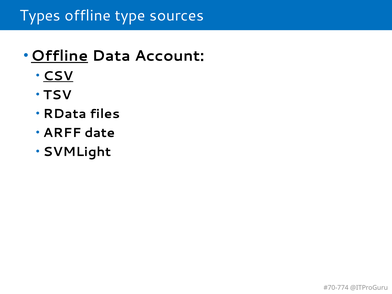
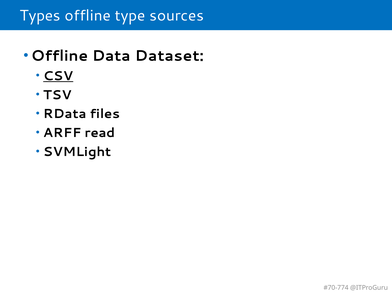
Offline underline: present -> none (59, 56)
Account: Account -> Dataset (169, 56)
date: date -> read (100, 133)
